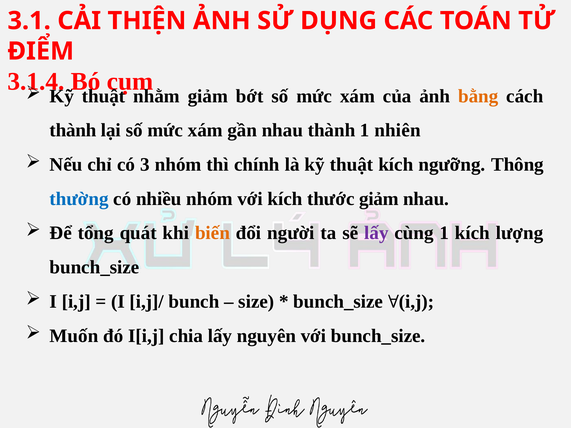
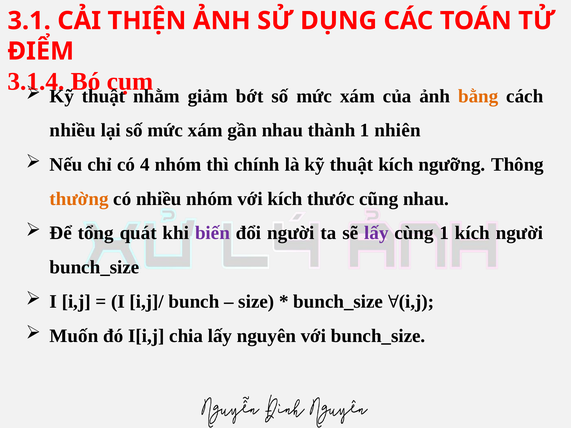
thành: thành -> nhiều (73, 130)
3: 3 -> 4 (145, 165)
thường colour: blue -> orange (79, 199)
thước giảm: giảm -> cũng (379, 199)
biến colour: orange -> purple (212, 233)
kích lượng: lượng -> người (520, 233)
